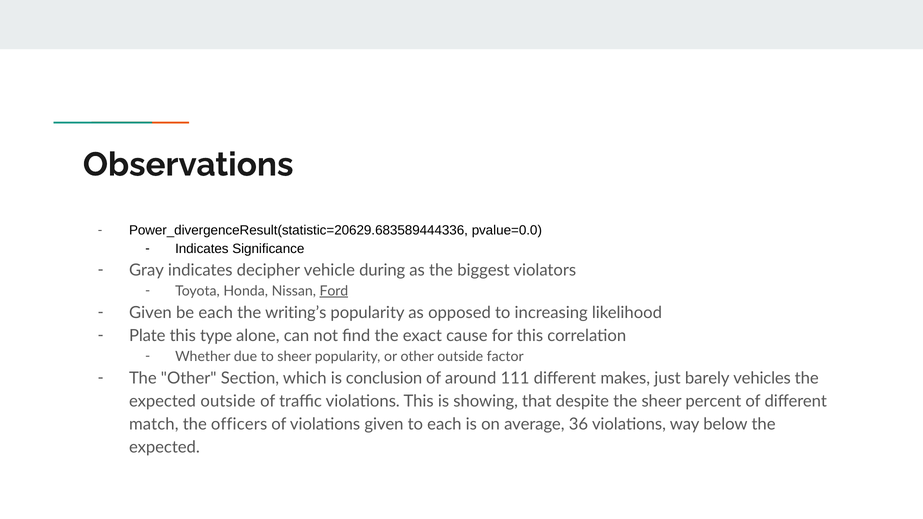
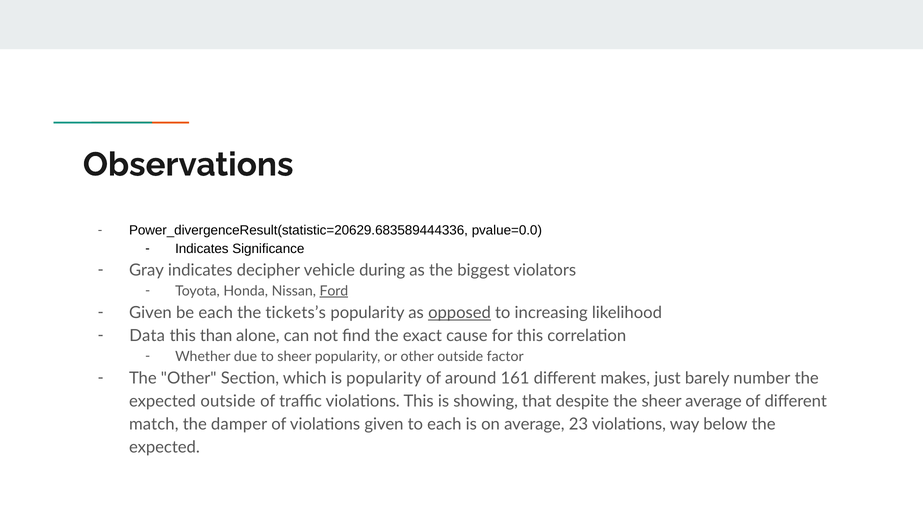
writing’s: writing’s -> tickets’s (296, 313)
opposed underline: none -> present (460, 313)
Plate: Plate -> Data (147, 336)
type: type -> than (216, 336)
is conclusion: conclusion -> popularity (384, 378)
111: 111 -> 161 (515, 378)
vehicles: vehicles -> number (762, 378)
sheer percent: percent -> average (713, 401)
officers: officers -> damper (239, 424)
36: 36 -> 23 (578, 424)
